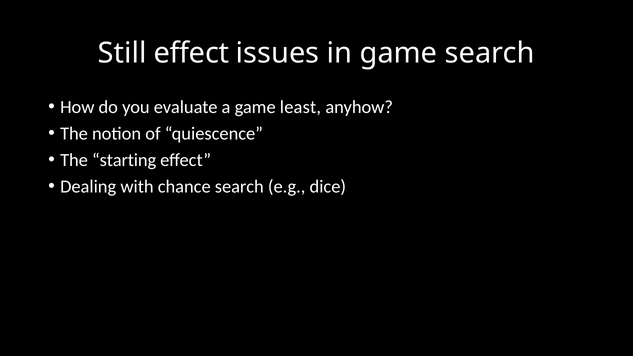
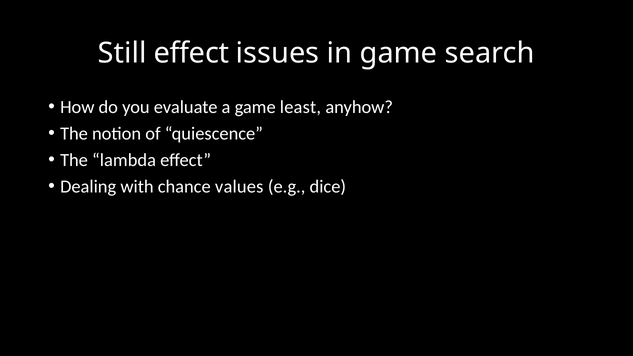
starting: starting -> lambda (124, 160)
chance search: search -> values (239, 187)
